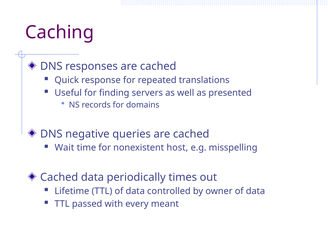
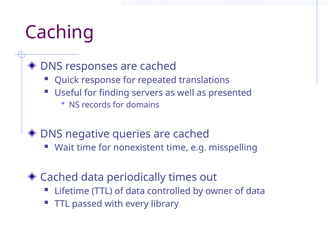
nonexistent host: host -> time (177, 148)
meant: meant -> library (165, 204)
